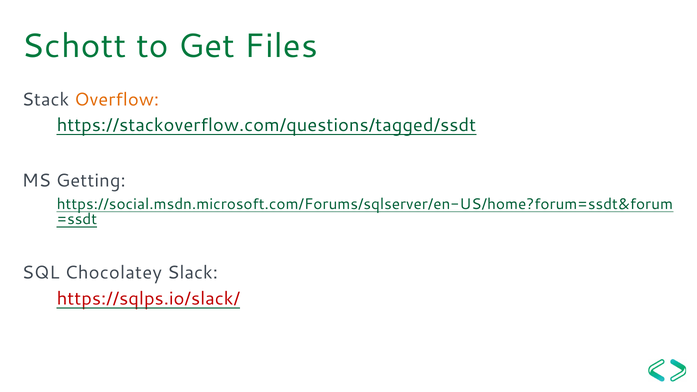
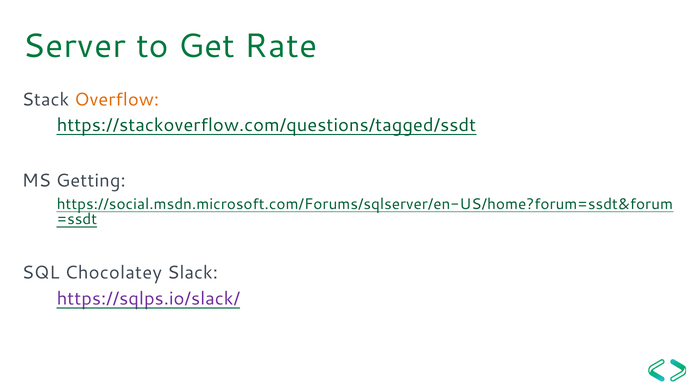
Schott: Schott -> Server (74, 46)
Files: Files -> Rate (281, 46)
https://sqlps.io/slack/ colour: red -> purple (148, 299)
